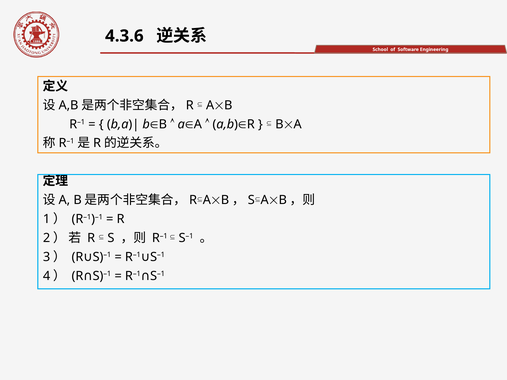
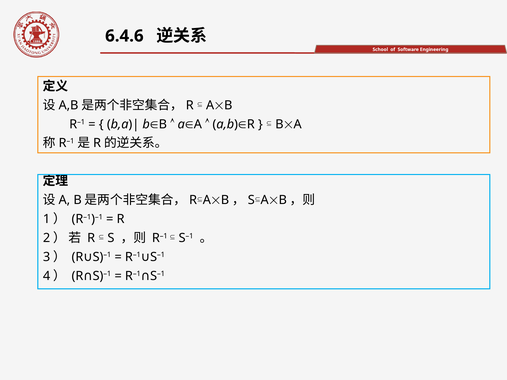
4.3.6: 4.3.6 -> 6.4.6 (124, 36)
